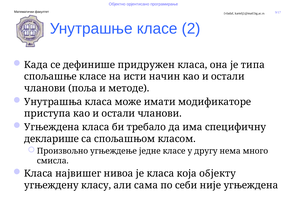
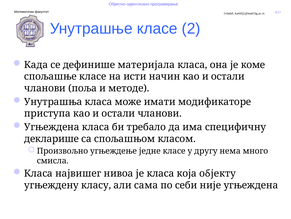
придружен: придружен -> материјала (146, 65)
типа: типа -> коме (253, 65)
